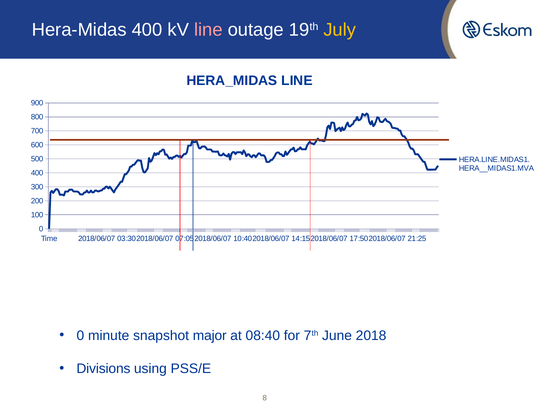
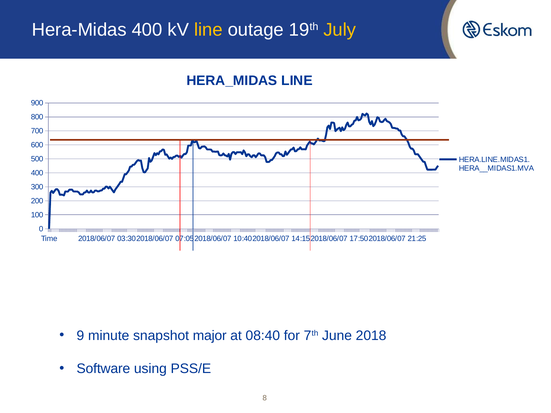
line colour: pink -> yellow (208, 30)
0: 0 -> 9 (80, 336)
Divisions: Divisions -> Software (103, 369)
